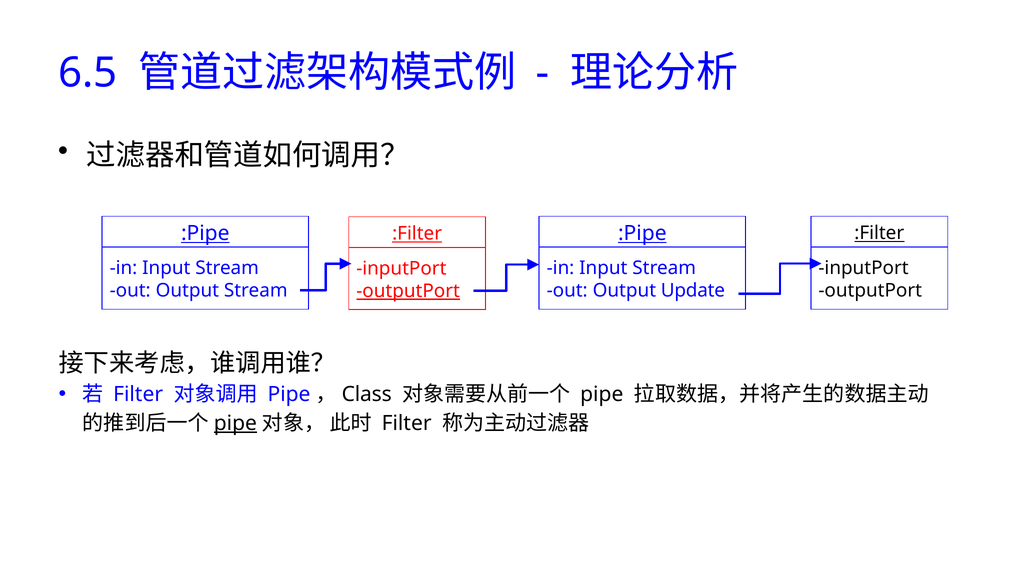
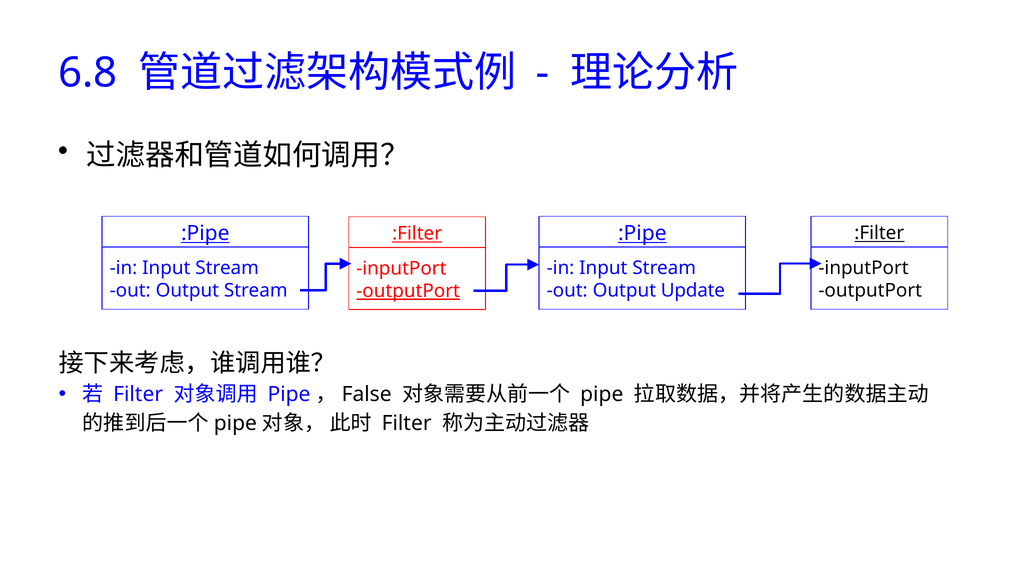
6.5: 6.5 -> 6.8 (88, 73)
Class: Class -> False (367, 395)
pipe underline: present -> none (235, 424)
